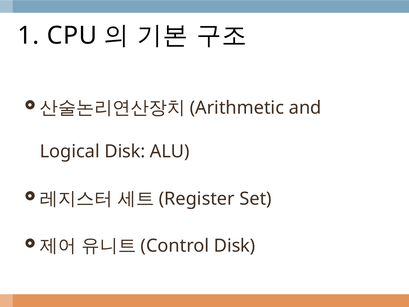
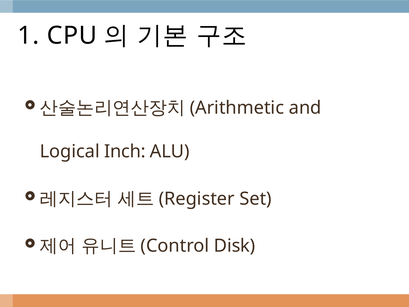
Logical Disk: Disk -> Inch (125, 151)
